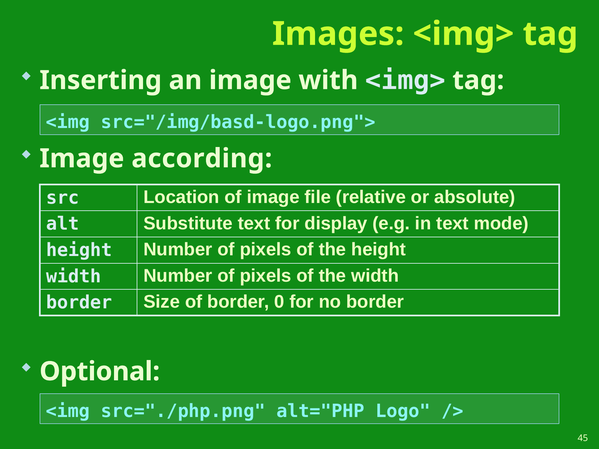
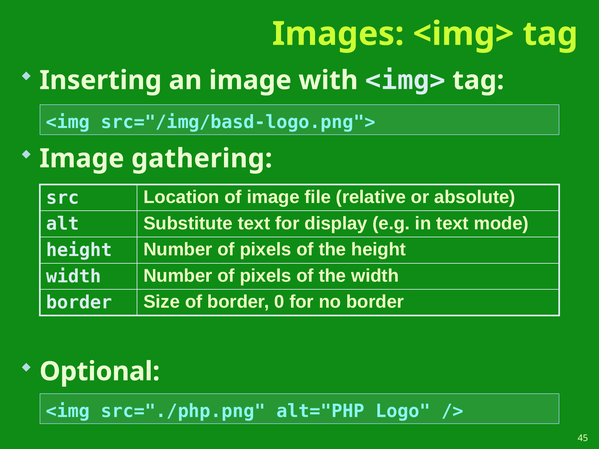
according: according -> gathering (202, 159)
